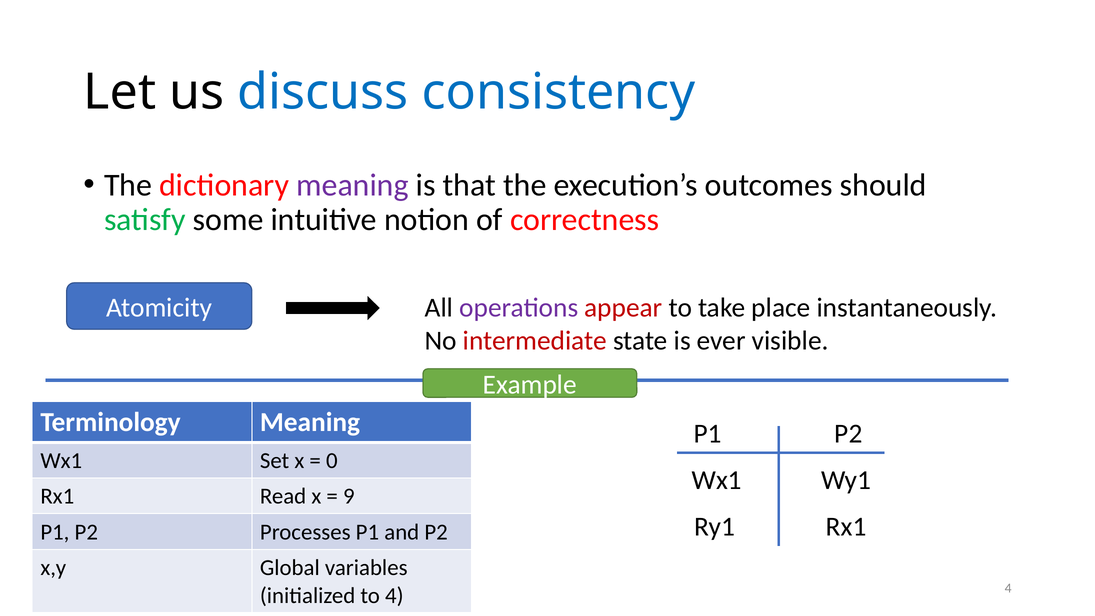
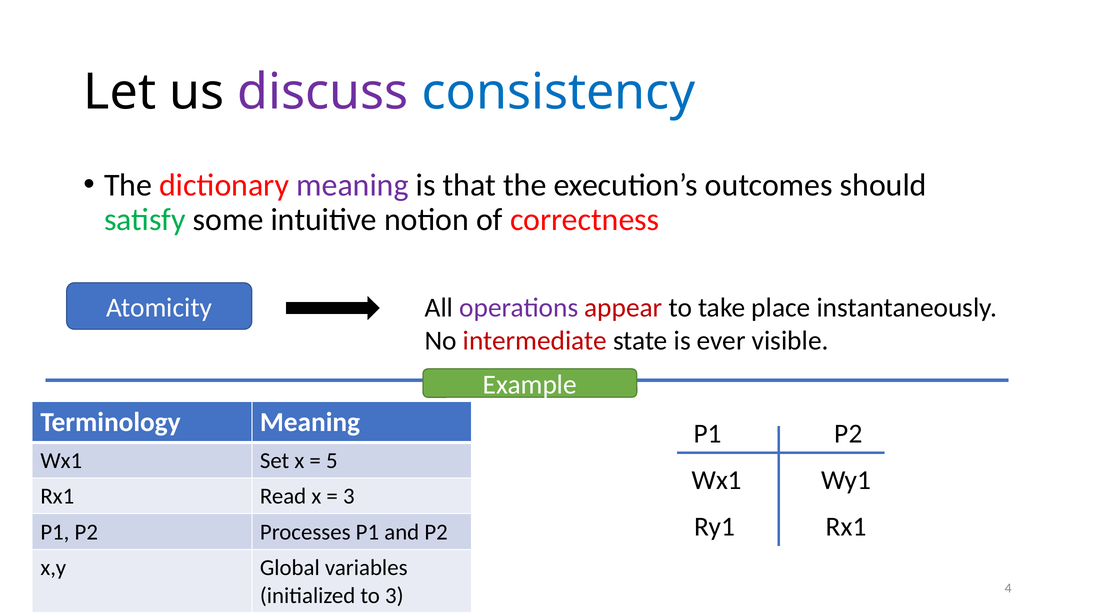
discuss colour: blue -> purple (323, 92)
0: 0 -> 5 (332, 461)
9: 9 -> 3 (349, 496)
to 4: 4 -> 3 (394, 596)
